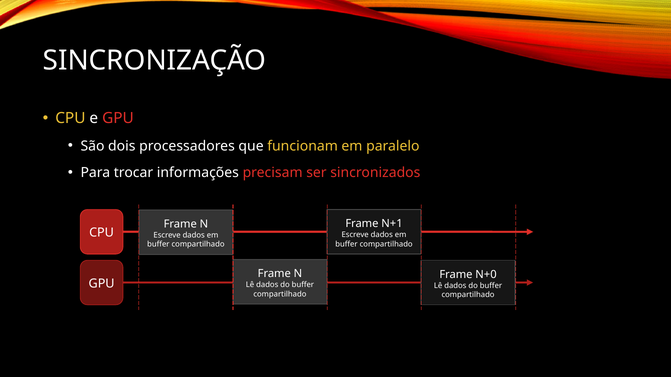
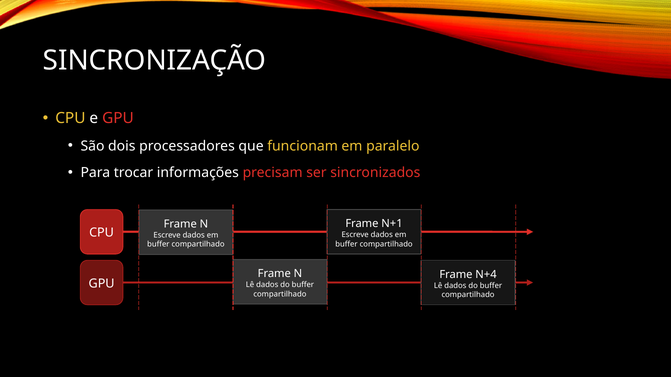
N+0: N+0 -> N+4 (486, 275)
